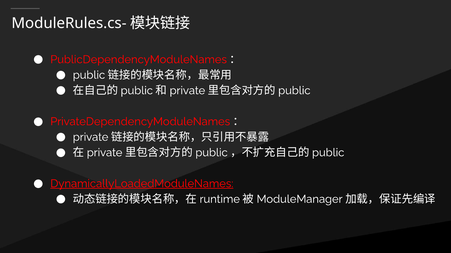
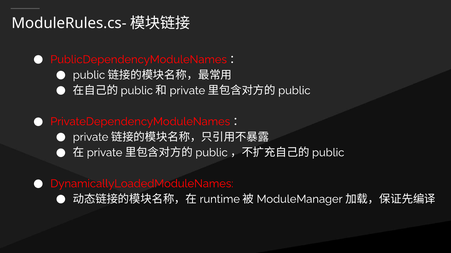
DynamicallyLoadedModuleNames underline: present -> none (142, 184)
